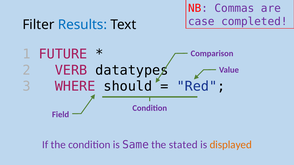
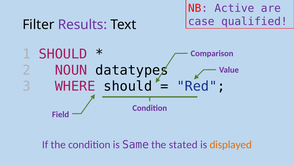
Commas: Commas -> Active (234, 8)
completed: completed -> qualified (254, 22)
Results colour: blue -> purple (82, 25)
1 FUTURE: FUTURE -> SHOULD (63, 54)
VERB: VERB -> NOUN (71, 70)
